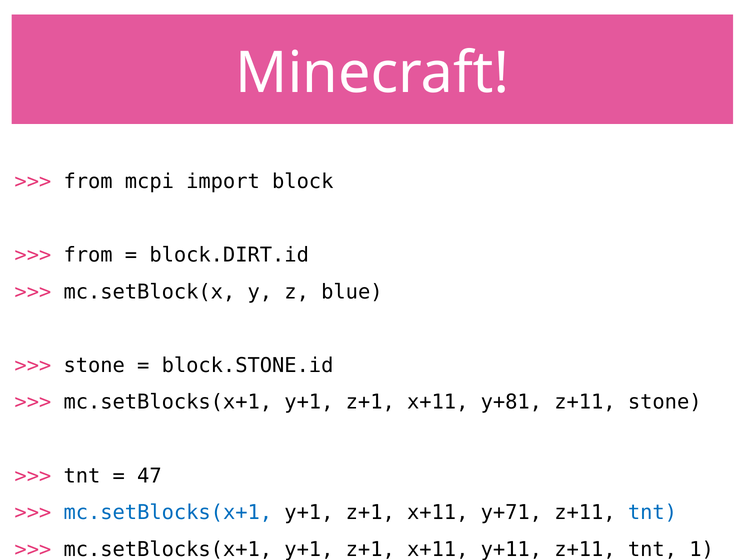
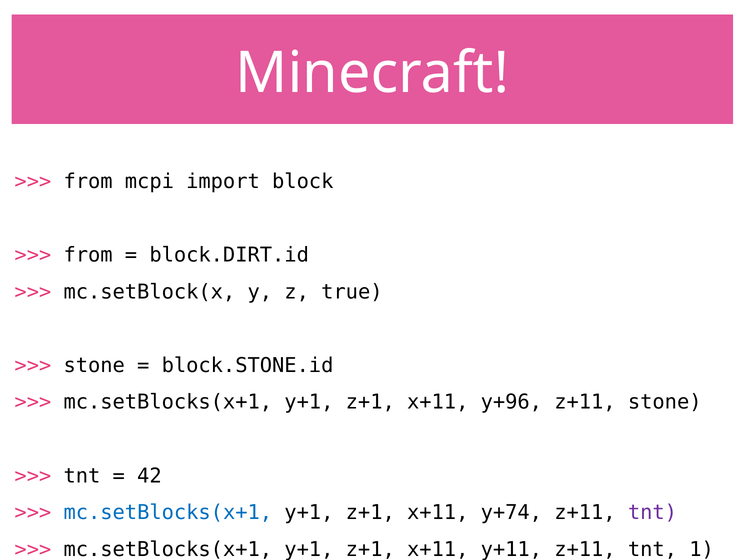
blue: blue -> true (352, 292)
y+81: y+81 -> y+96 (511, 402)
47: 47 -> 42 (149, 476)
y+71: y+71 -> y+74 (511, 513)
tnt colour: blue -> purple (652, 513)
